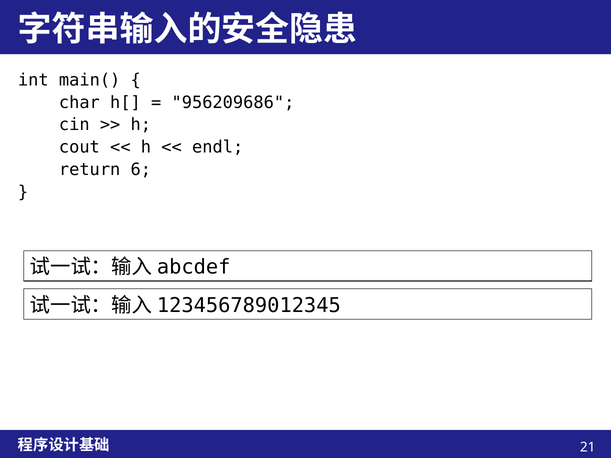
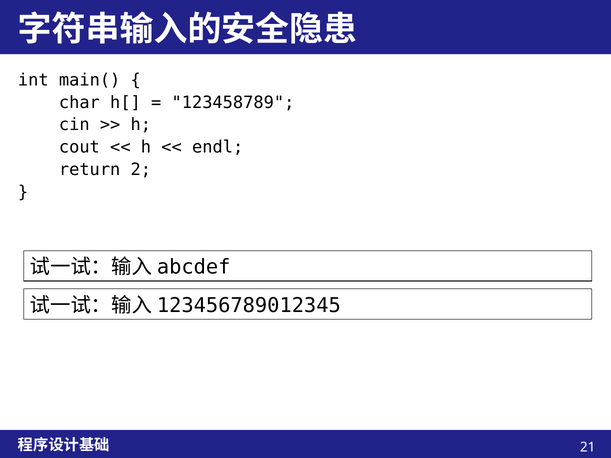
956209686: 956209686 -> 123458789 (233, 102)
6: 6 -> 2 (141, 170)
